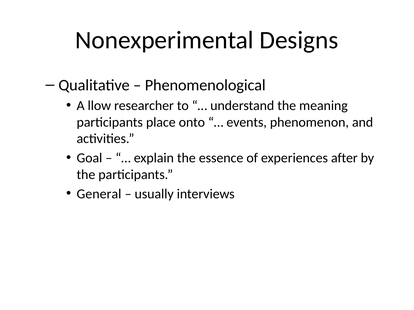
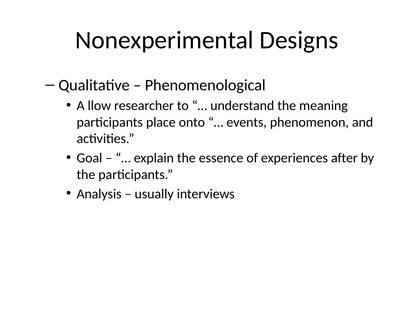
General: General -> Analysis (99, 194)
